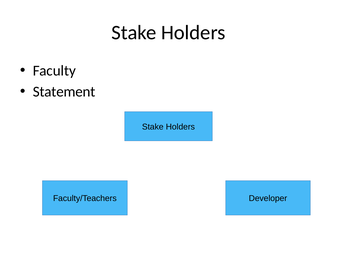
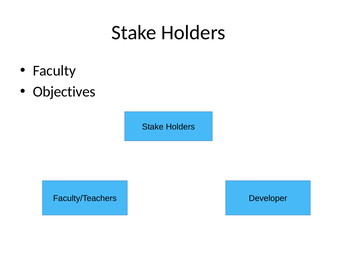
Statement: Statement -> Objectives (64, 92)
